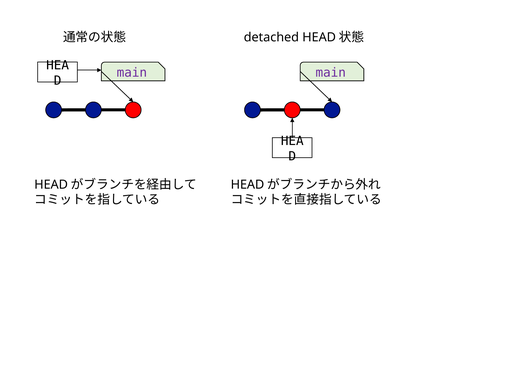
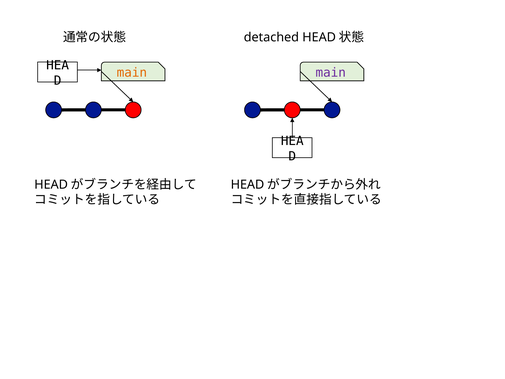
main colour: purple -> orange (132, 73)
